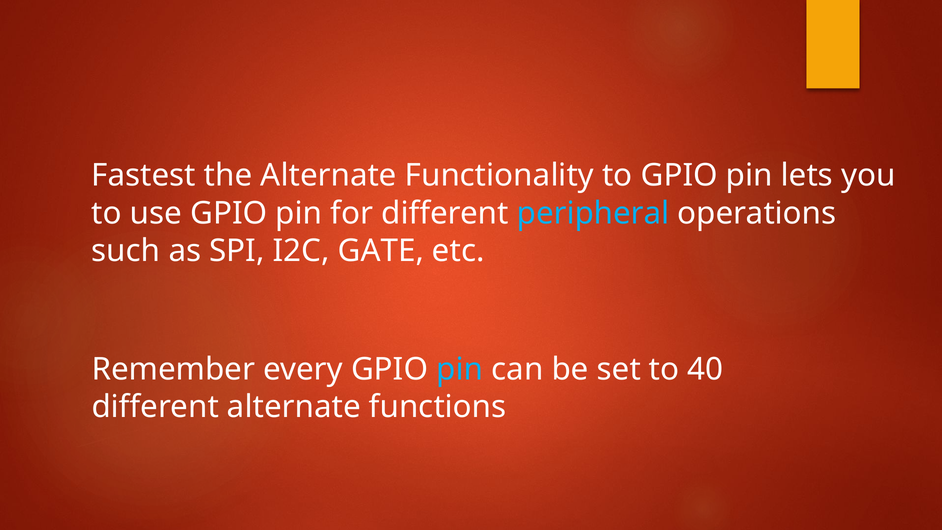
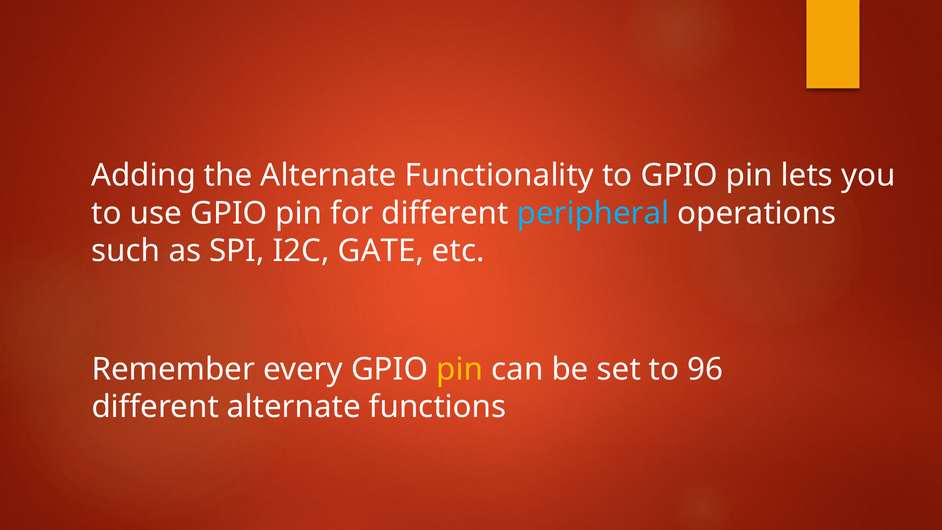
Fastest: Fastest -> Adding (144, 176)
pin colour: light blue -> yellow (460, 369)
40: 40 -> 96 (705, 369)
